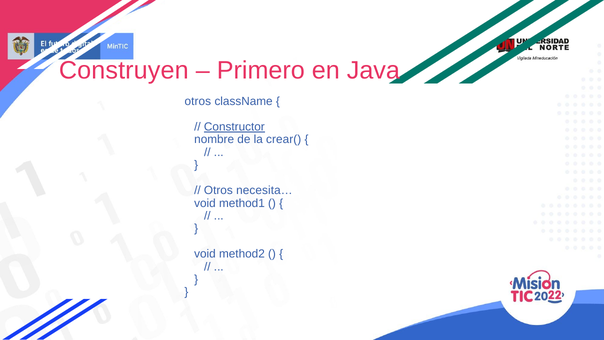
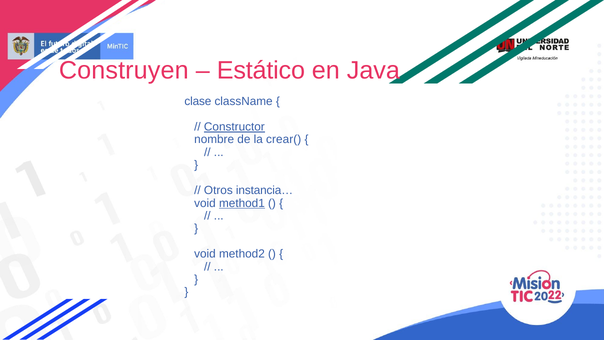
Primero: Primero -> Estático (261, 70)
otros: otros -> clase (198, 101)
necesita…: necesita… -> instancia… (265, 190)
method1 underline: none -> present (242, 203)
